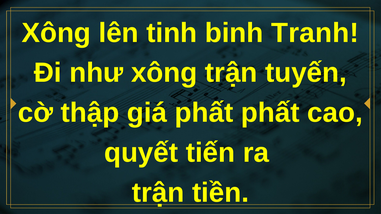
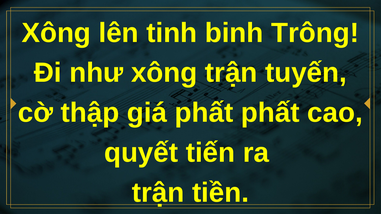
Tranh: Tranh -> Trông (315, 33)
